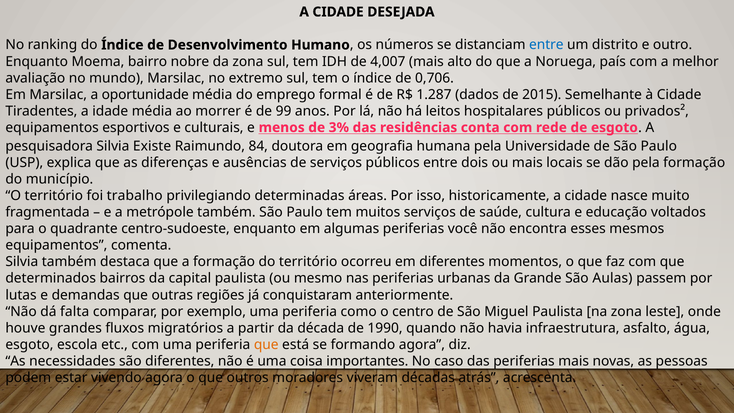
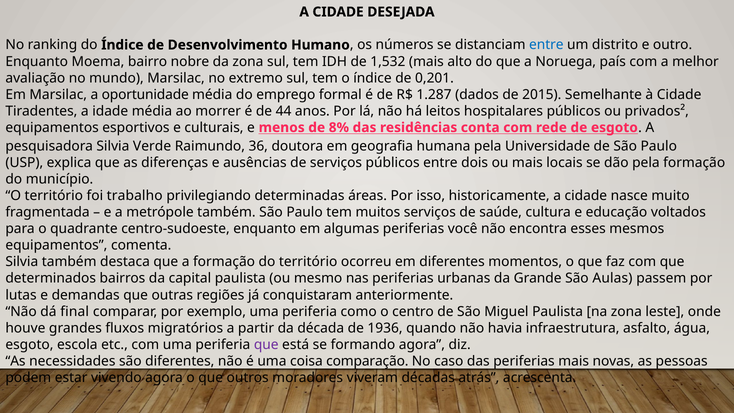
4,007: 4,007 -> 1,532 (388, 61)
0,706: 0,706 -> 0,201 (435, 78)
99: 99 -> 44 (284, 111)
3%: 3% -> 8% (339, 128)
Existe: Existe -> Verde (152, 146)
84: 84 -> 36 (258, 146)
falta: falta -> final (75, 311)
1990: 1990 -> 1936 (385, 328)
que colour: orange -> purple (266, 344)
importantes: importantes -> comparação (367, 361)
